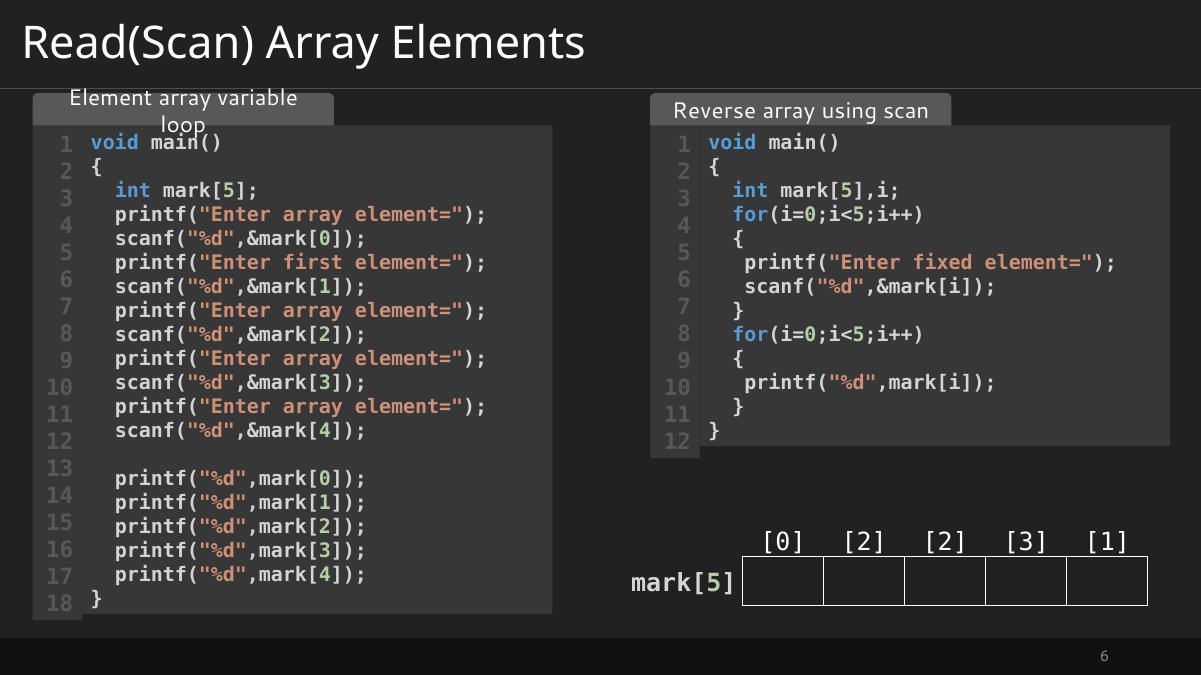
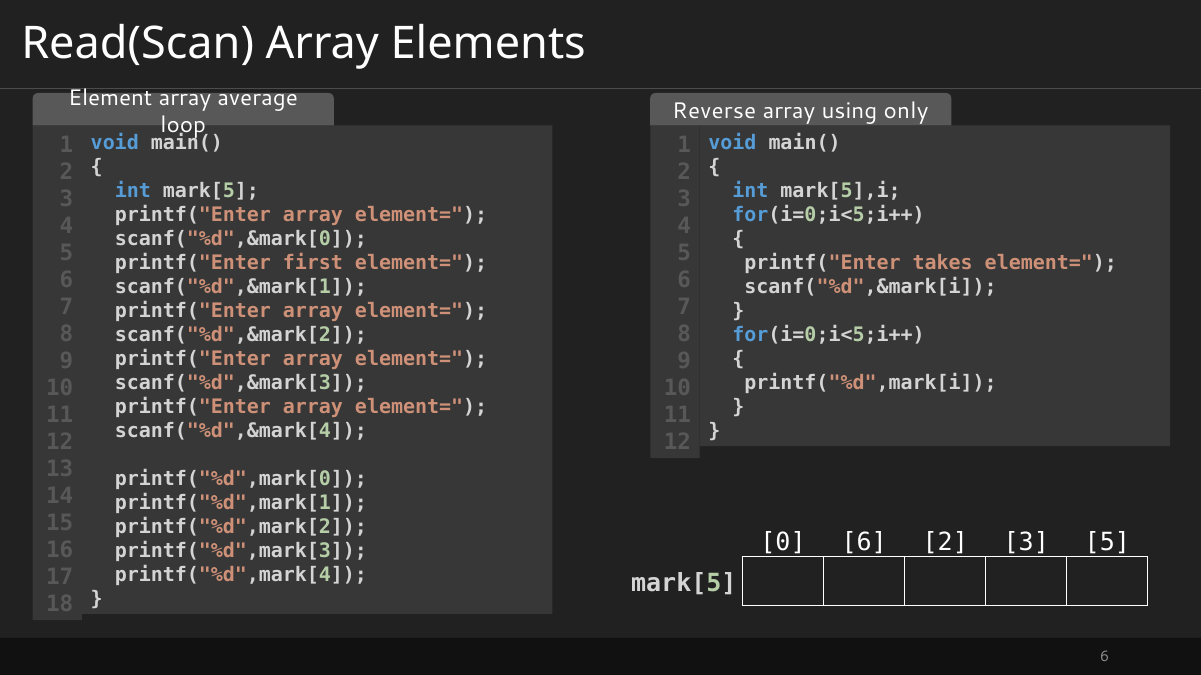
variable: variable -> average (258, 98)
scan: scan -> only (906, 112)
fixed: fixed -> takes (943, 263)
0 2: 2 -> 6 (864, 543)
3 1: 1 -> 5 (1107, 543)
